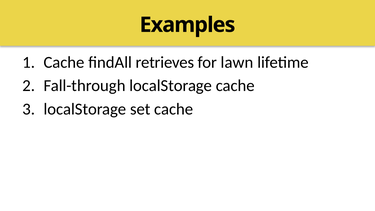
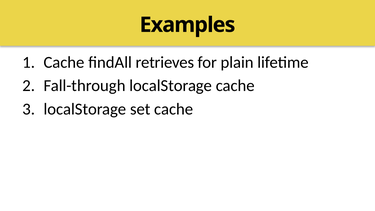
lawn: lawn -> plain (237, 62)
